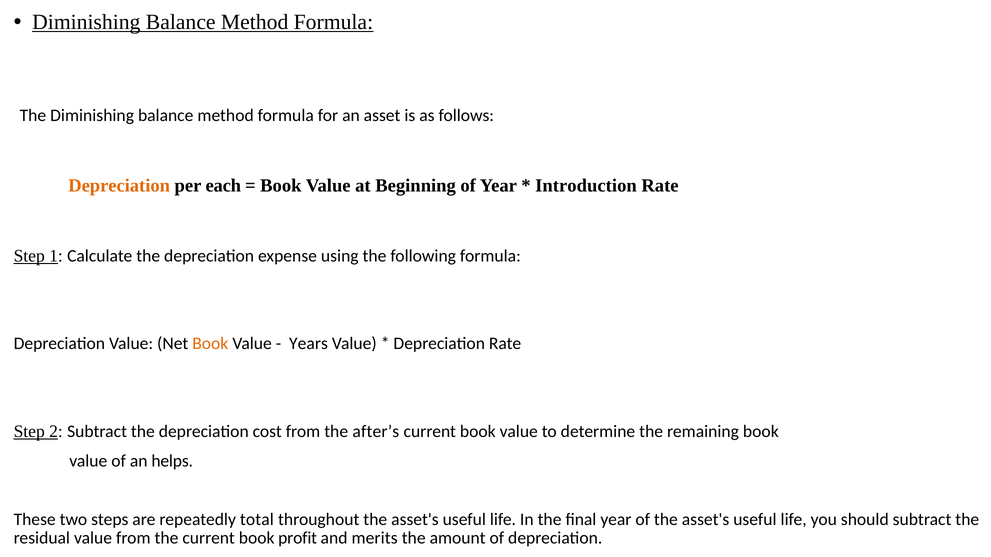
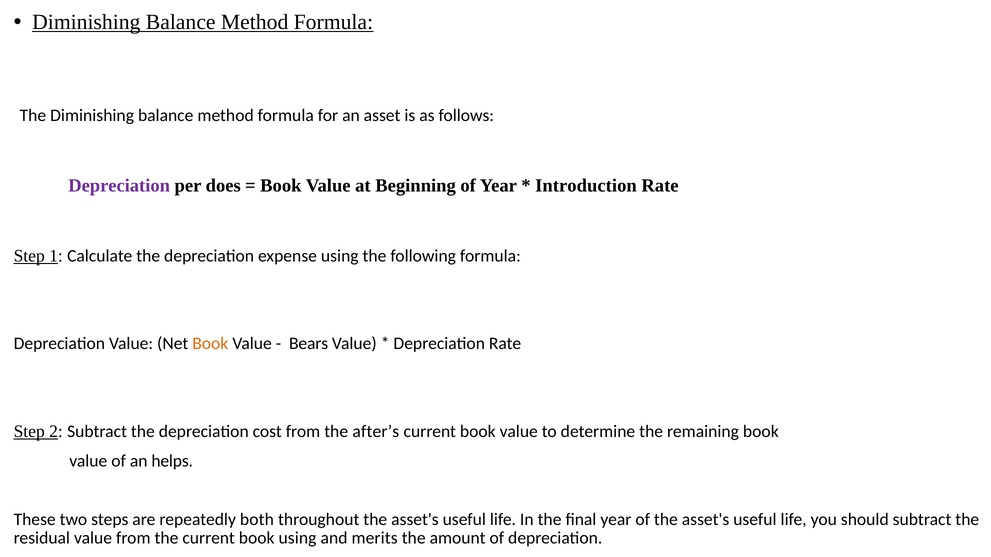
Depreciation colour: orange -> purple (119, 186)
each: each -> does (223, 186)
Years: Years -> Bears (309, 344)
total: total -> both (257, 520)
book profit: profit -> using (297, 539)
